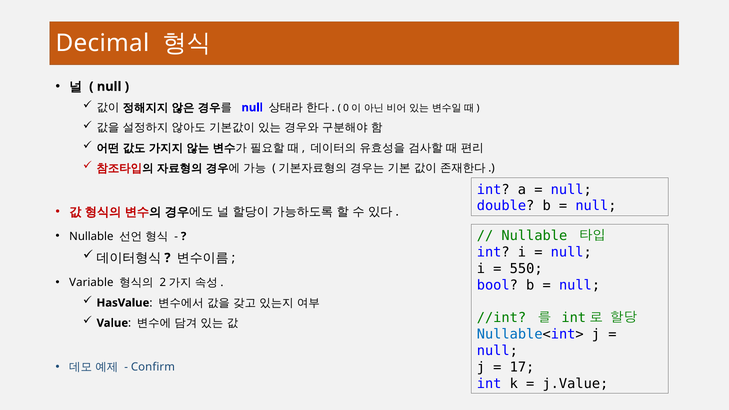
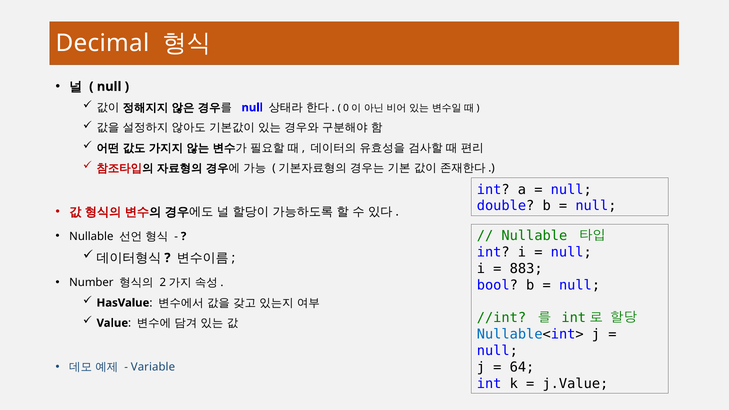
550: 550 -> 883 (526, 269)
Variable: Variable -> Number (91, 283)
17: 17 -> 64 (522, 367)
Confirm: Confirm -> Variable (153, 367)
